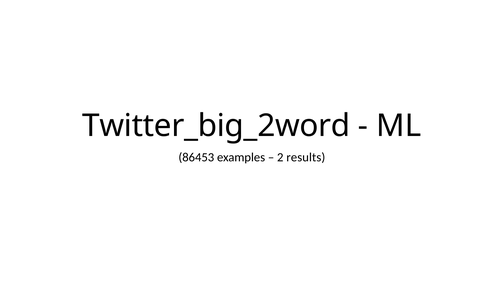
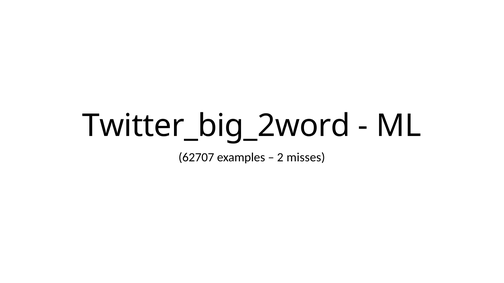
86453: 86453 -> 62707 (196, 158)
results: results -> misses (306, 158)
